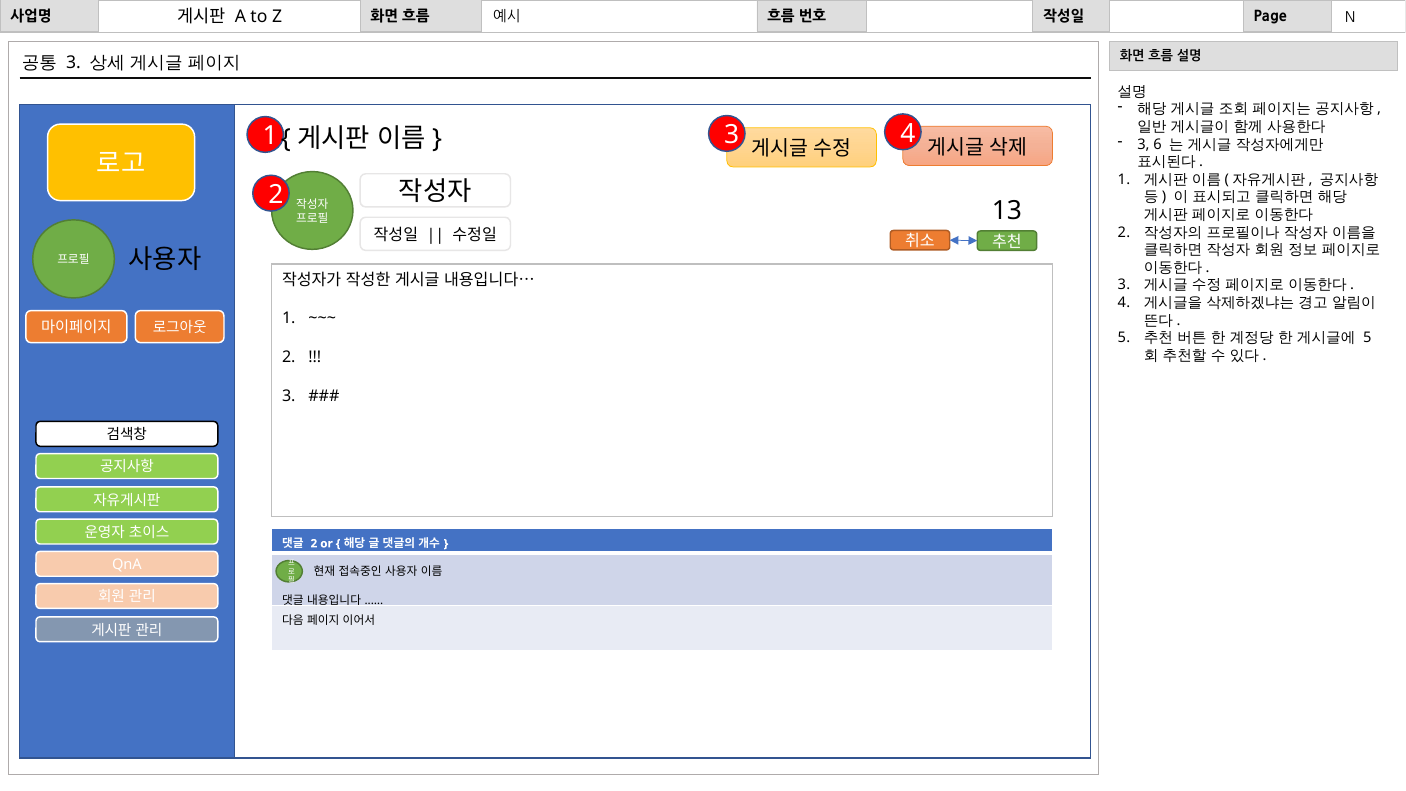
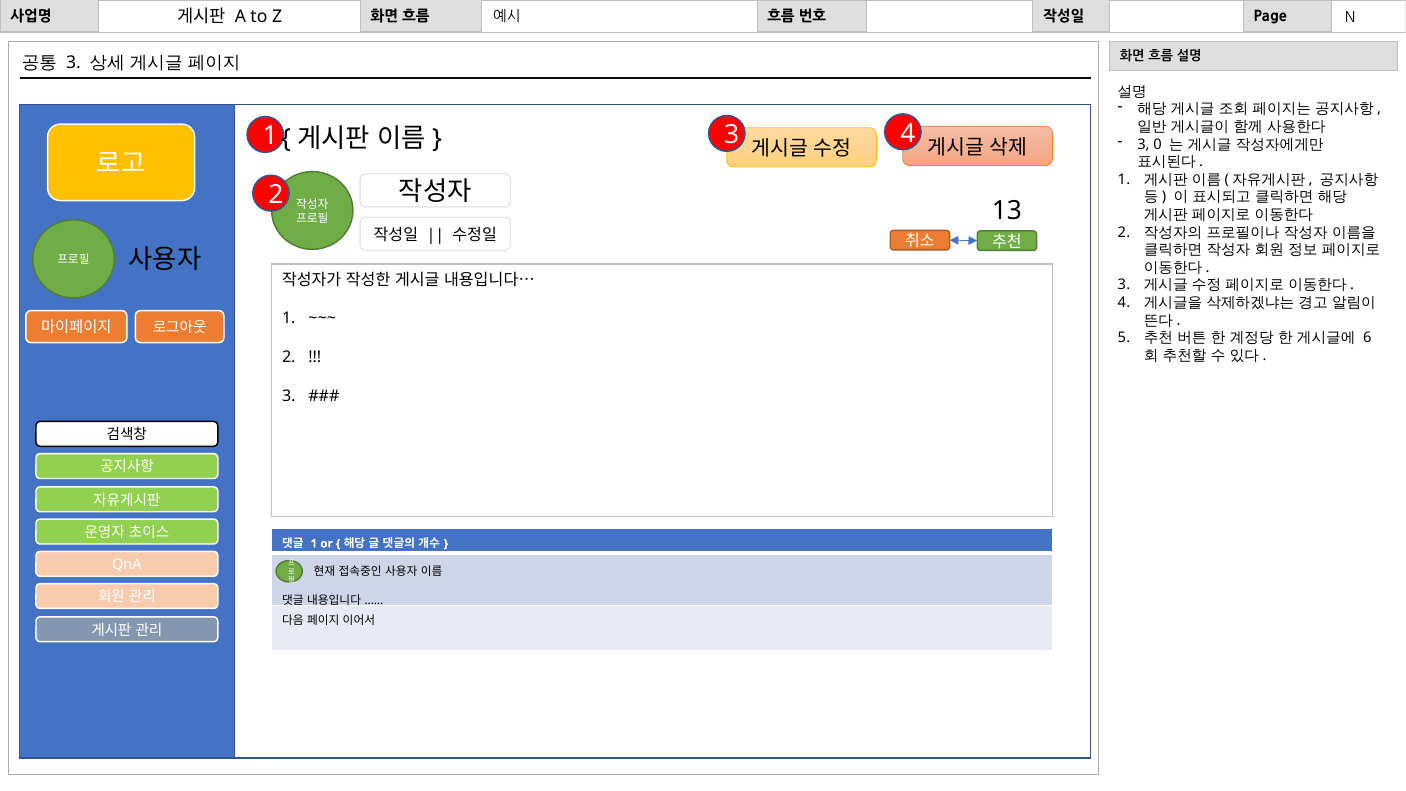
6: 6 -> 0 (1157, 144)
5: 5 -> 6 (1367, 338)
2: 2 -> 1 (314, 544)
